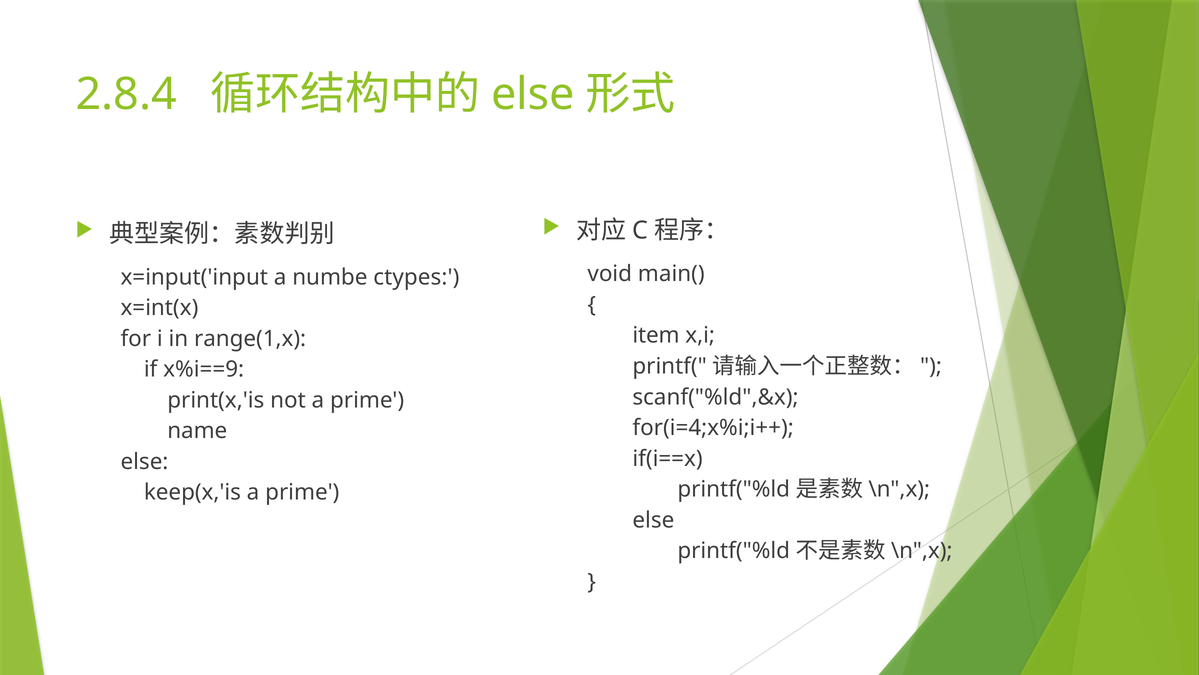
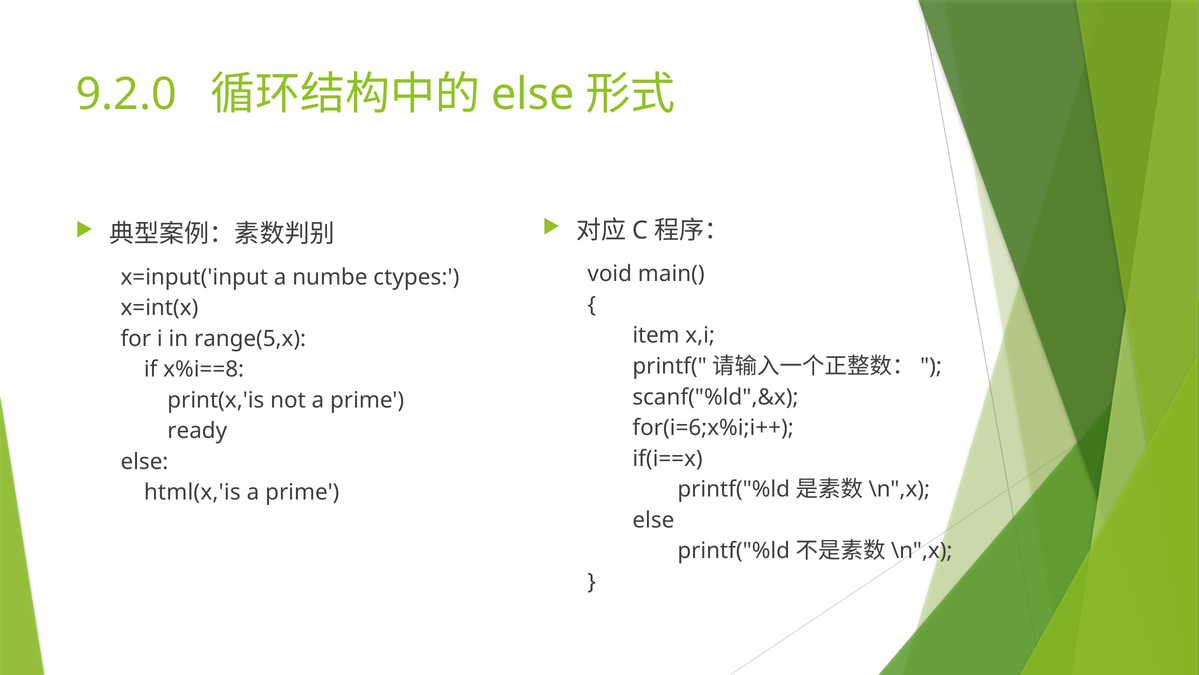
2.8.4: 2.8.4 -> 9.2.0 (126, 95)
range(1,x: range(1,x -> range(5,x (250, 339)
x%i==9: x%i==9 -> x%i==8 (204, 369)
for(i=4;x%i;i++: for(i=4;x%i;i++ -> for(i=6;x%i;i++ (713, 427)
name: name -> ready (197, 431)
keep(x,'is: keep(x,'is -> html(x,'is (192, 492)
